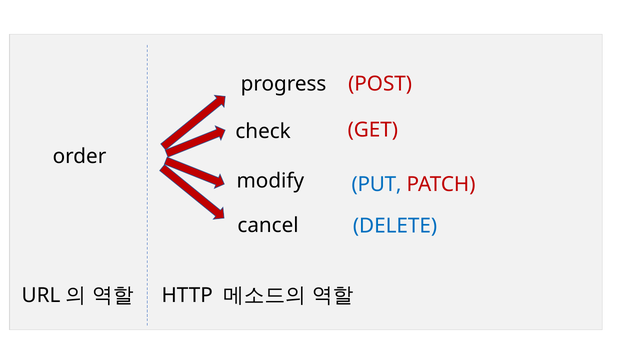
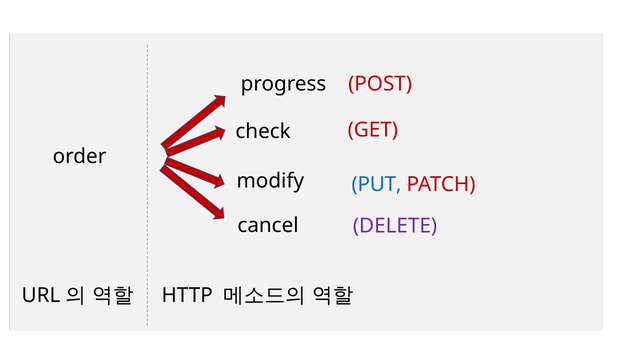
DELETE colour: blue -> purple (395, 226)
